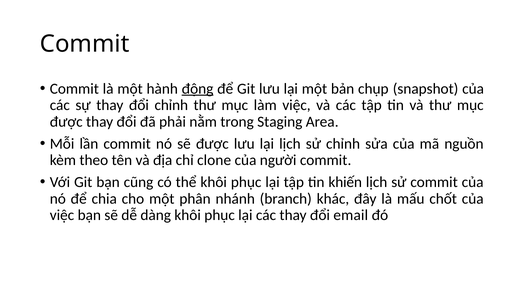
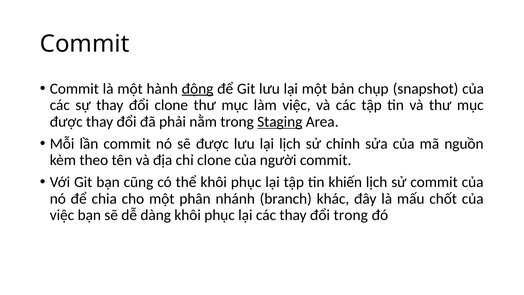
đổi chỉnh: chỉnh -> clone (171, 105)
Staging underline: none -> present (280, 122)
đổi email: email -> trong (351, 215)
